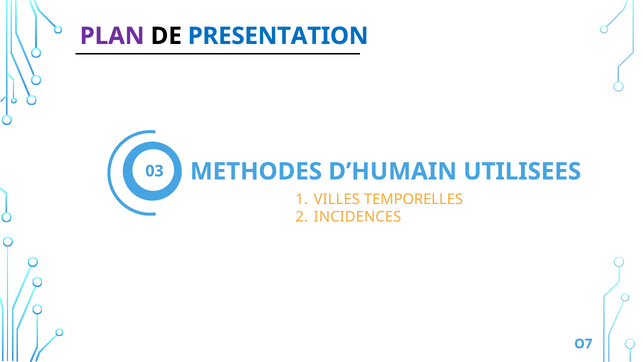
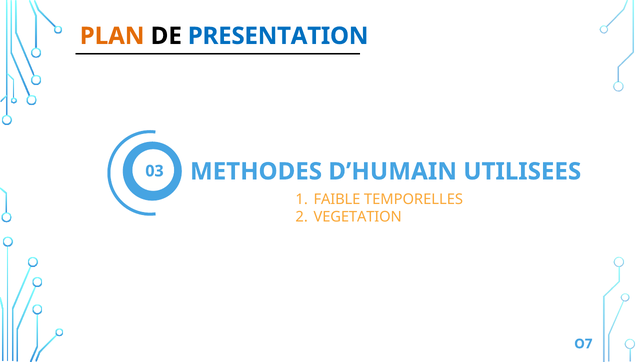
PLAN colour: purple -> orange (112, 36)
VILLES: VILLES -> FAIBLE (337, 199)
INCIDENCES: INCIDENCES -> VEGETATION (358, 217)
